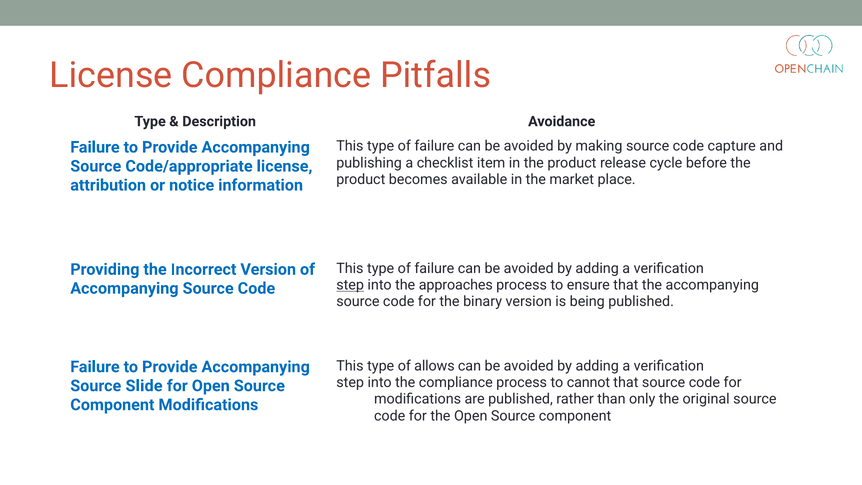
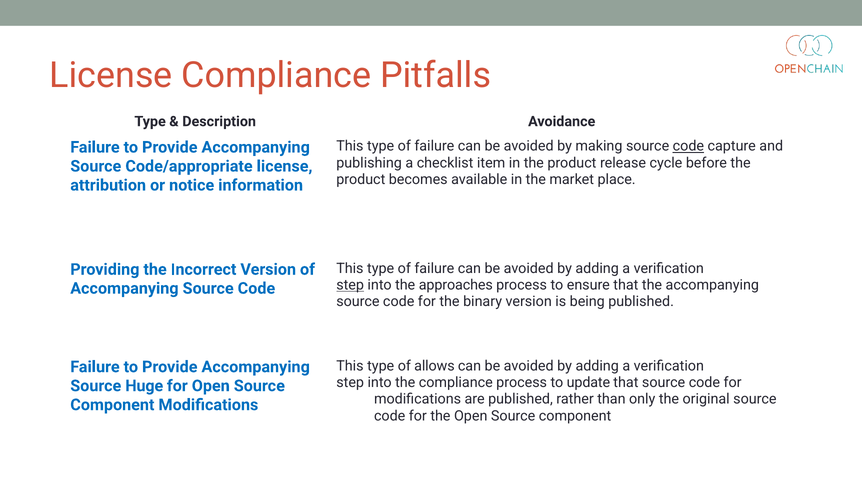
code underline: none -> present (688, 146)
cannot: cannot -> update (588, 382)
Slide: Slide -> Huge (144, 386)
